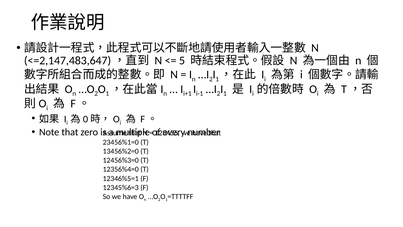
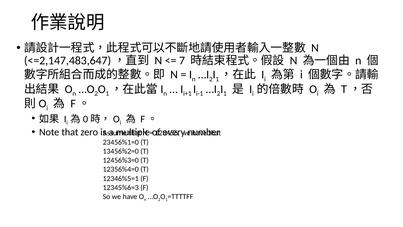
5: 5 -> 7 (182, 61)
